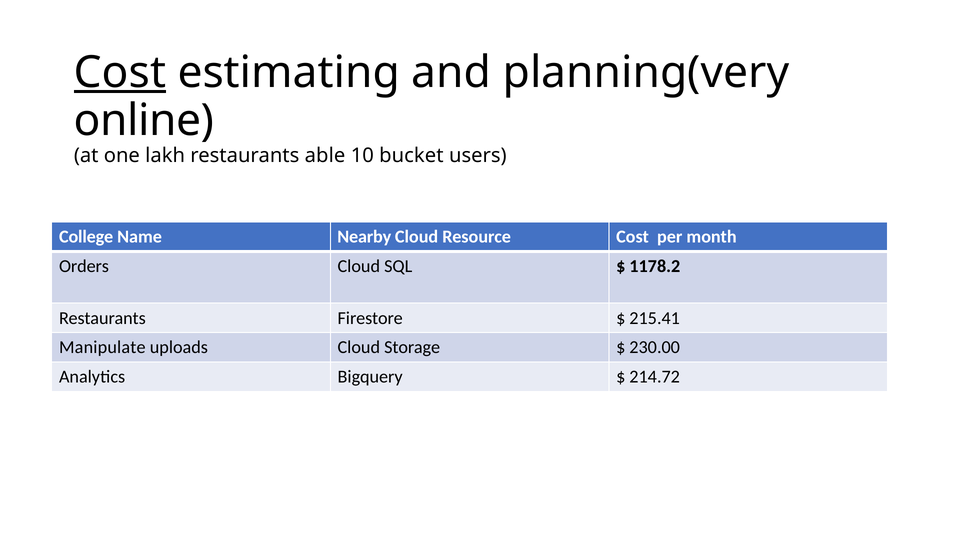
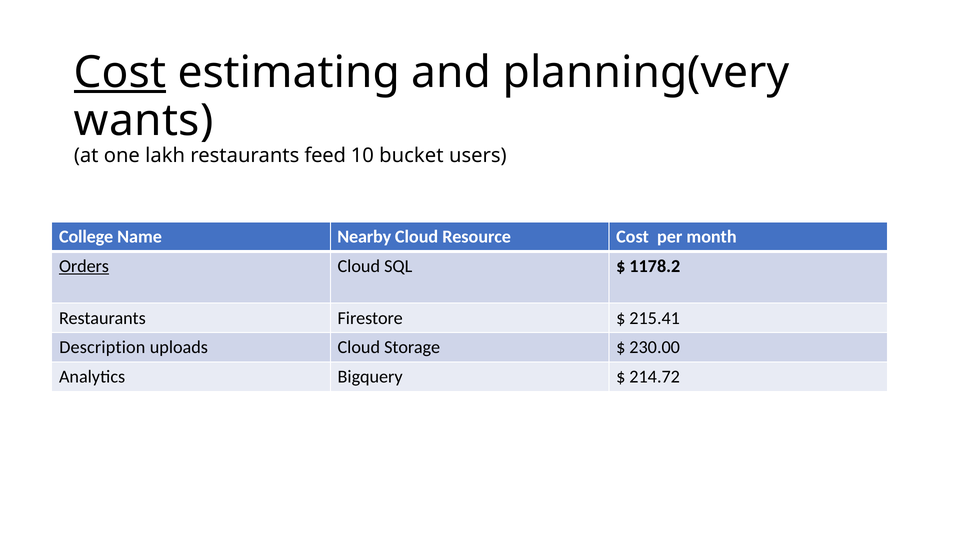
online: online -> wants (144, 120)
able: able -> feed (325, 155)
Orders underline: none -> present (84, 266)
Manipulate: Manipulate -> Description (102, 348)
